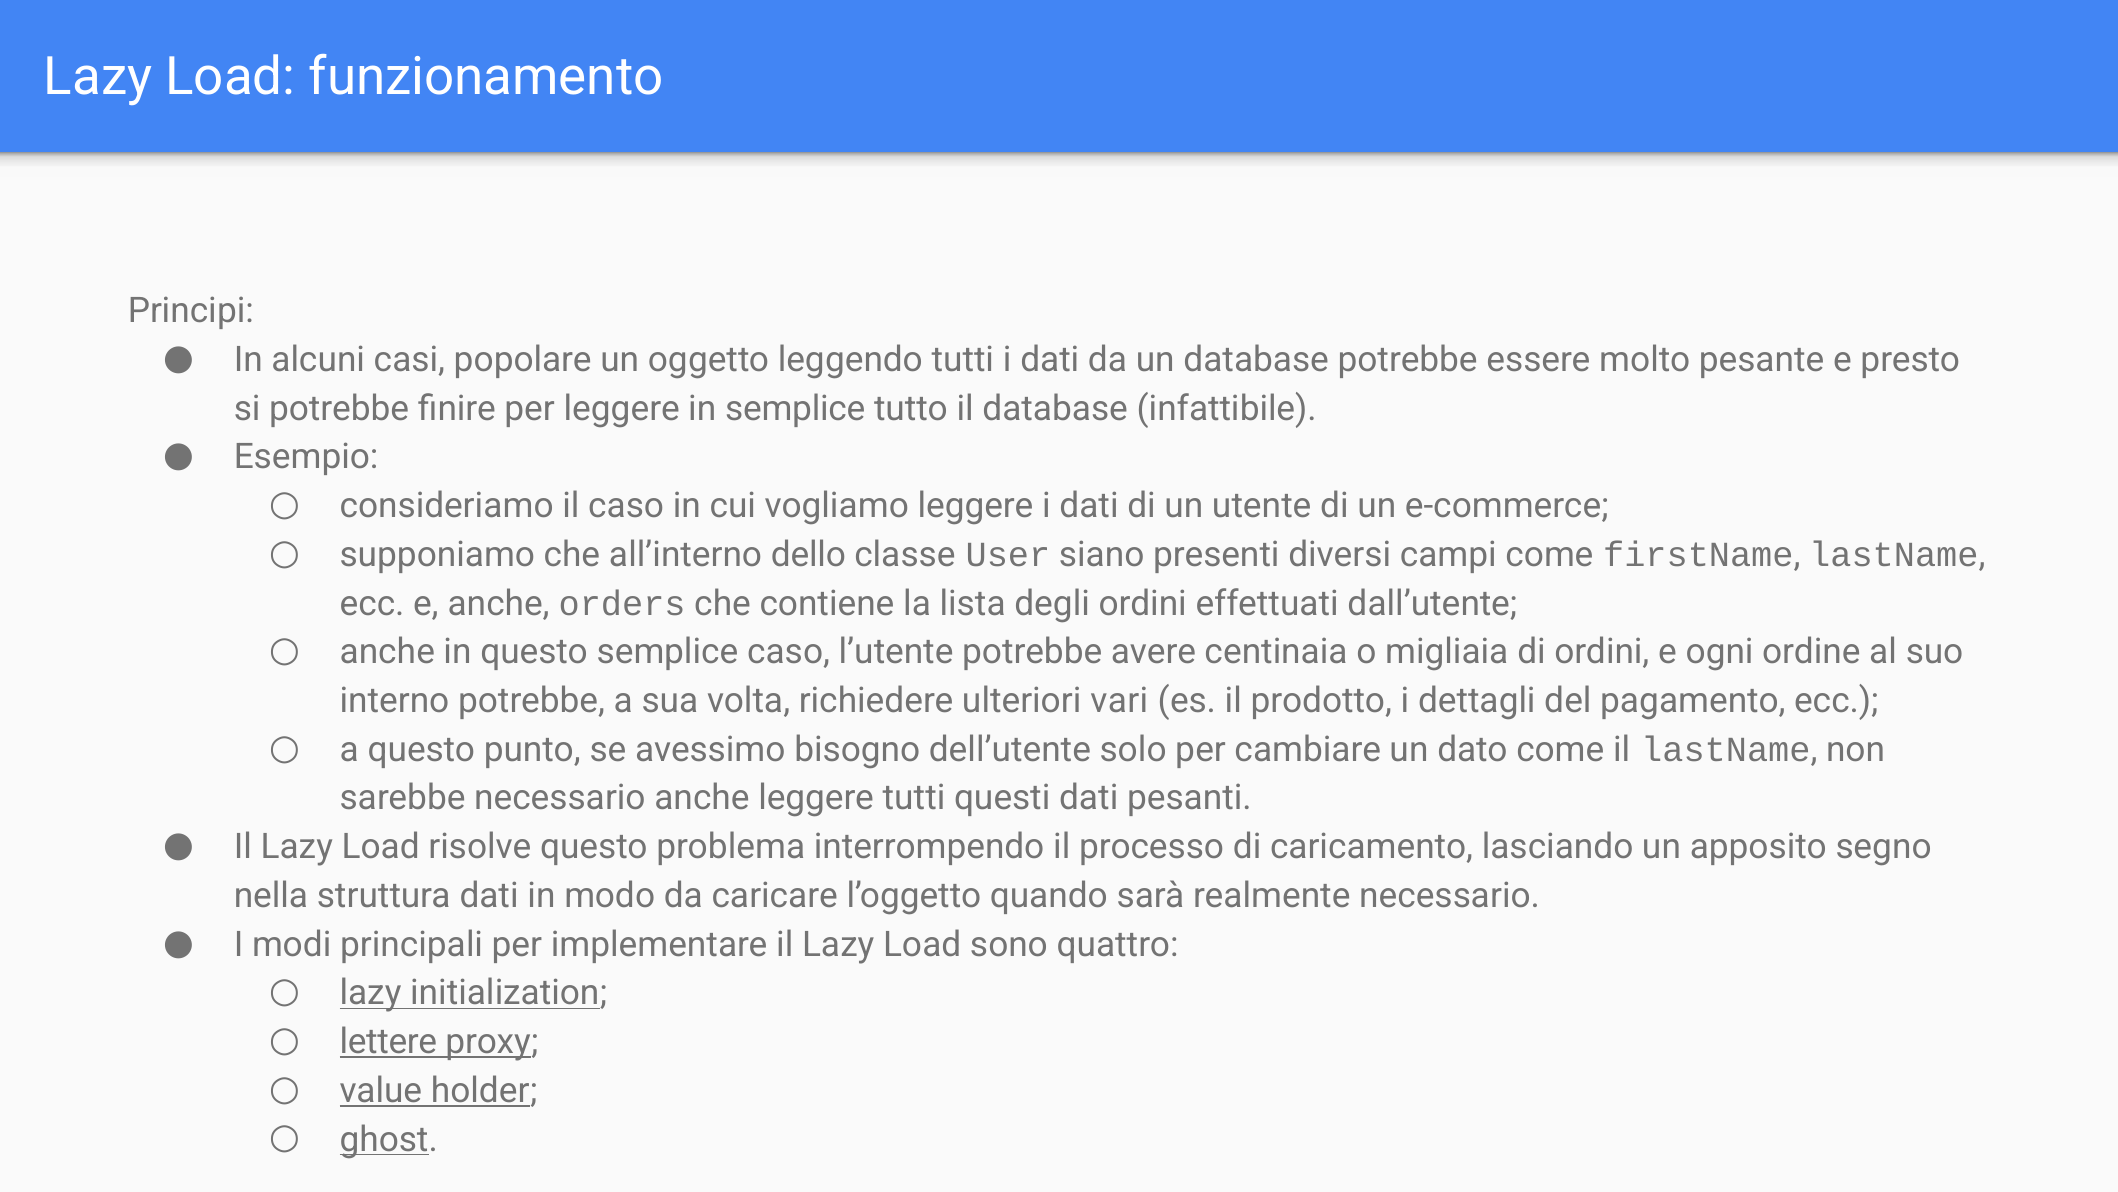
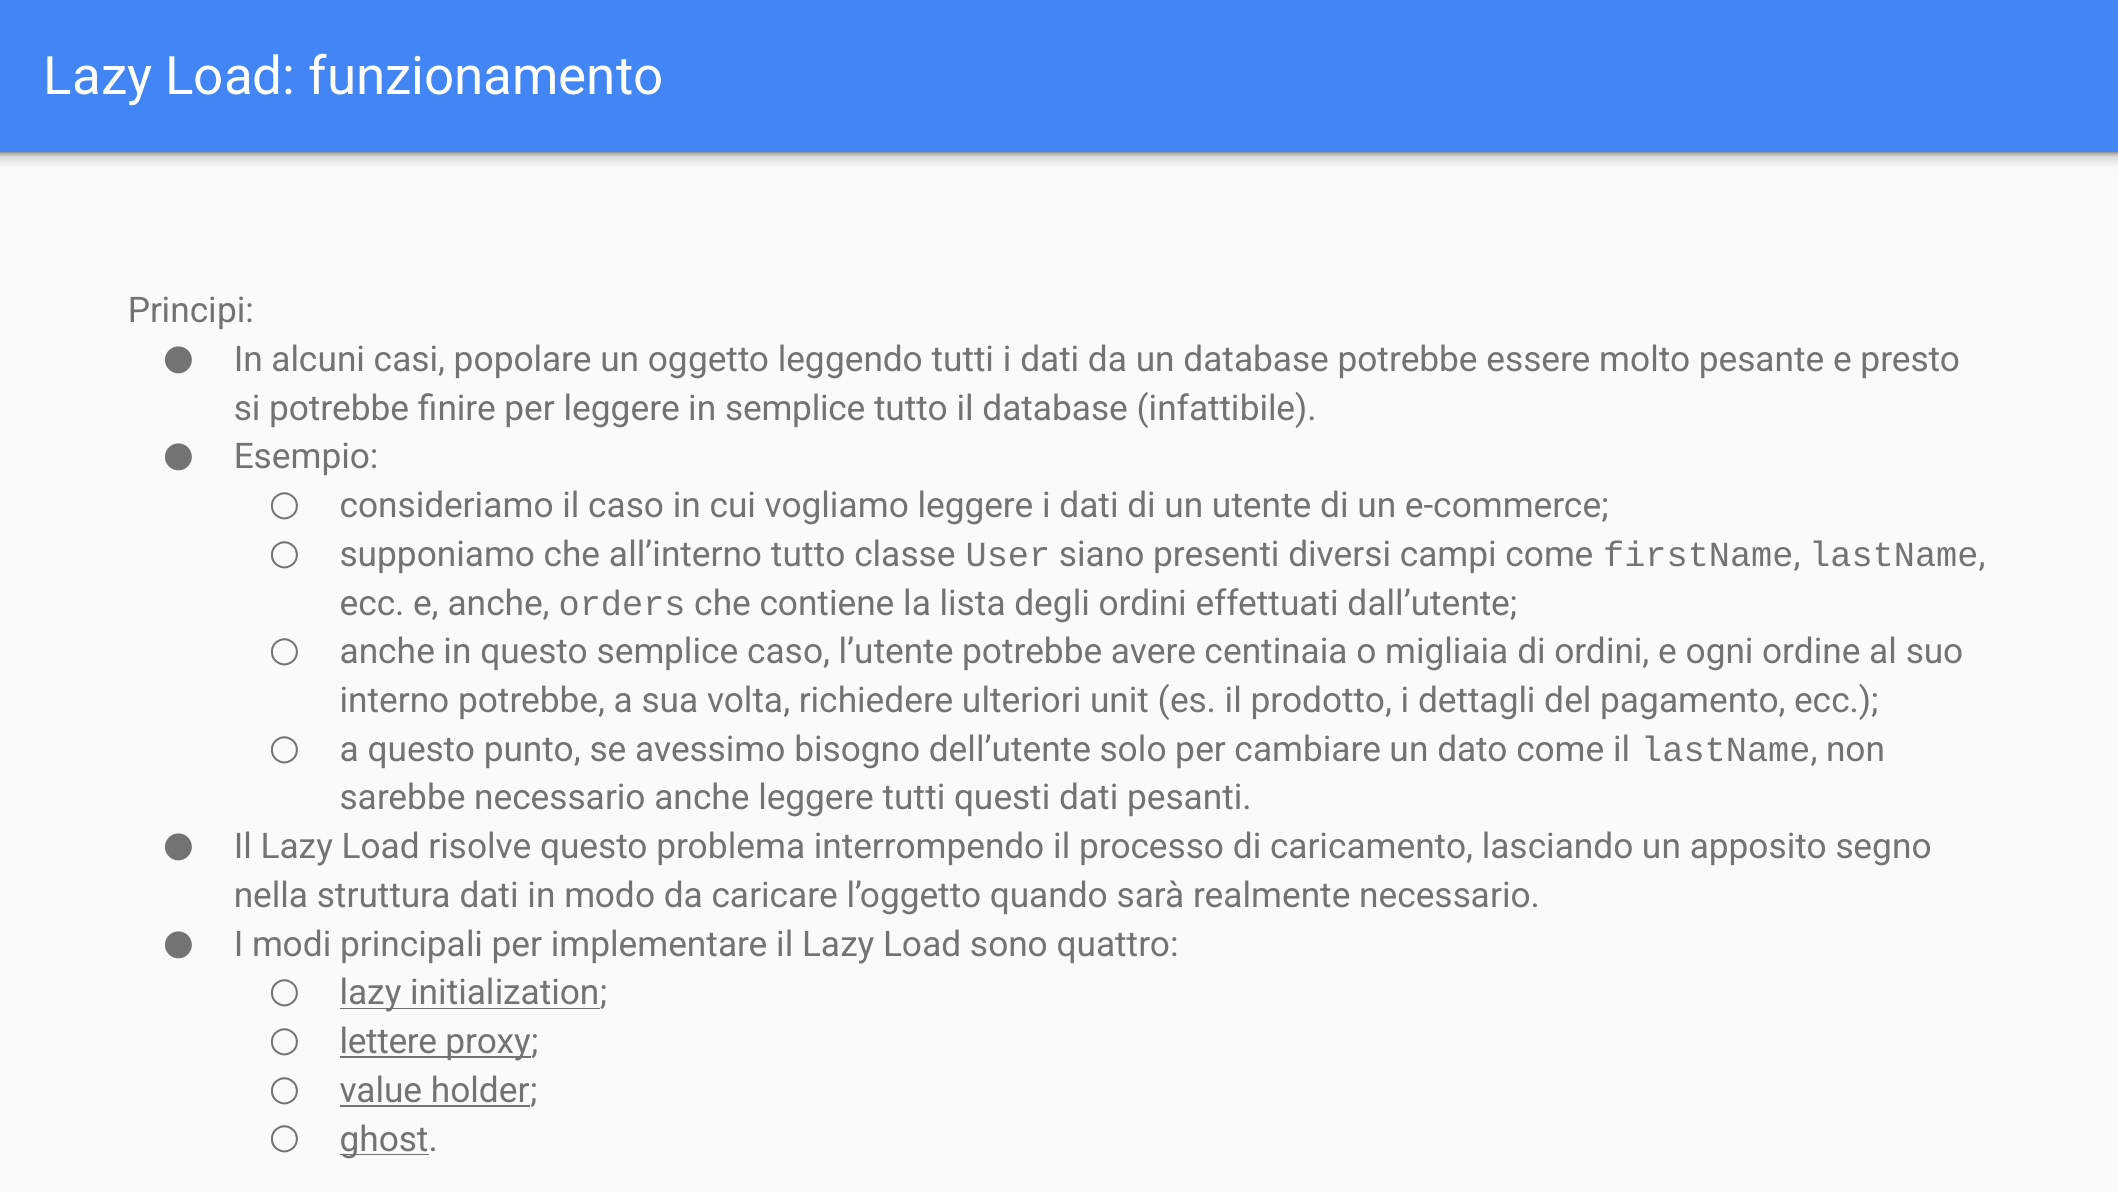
all’interno dello: dello -> tutto (808, 554)
vari: vari -> unit (1120, 701)
